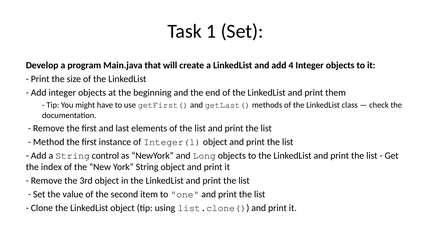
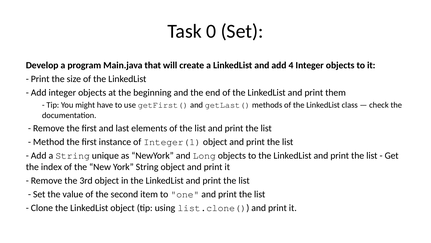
1: 1 -> 0 (211, 31)
control: control -> unique (105, 155)
